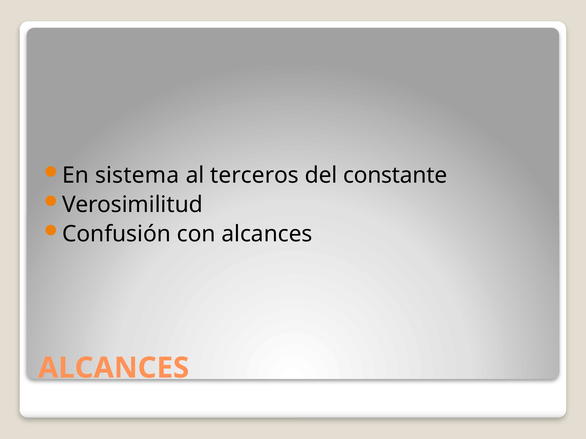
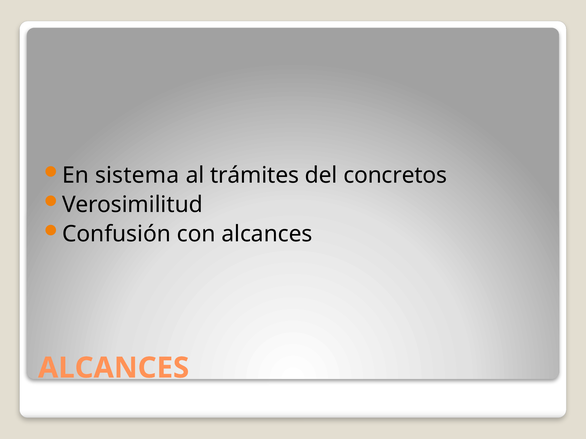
terceros: terceros -> trámites (255, 176)
constante: constante -> concretos (395, 176)
